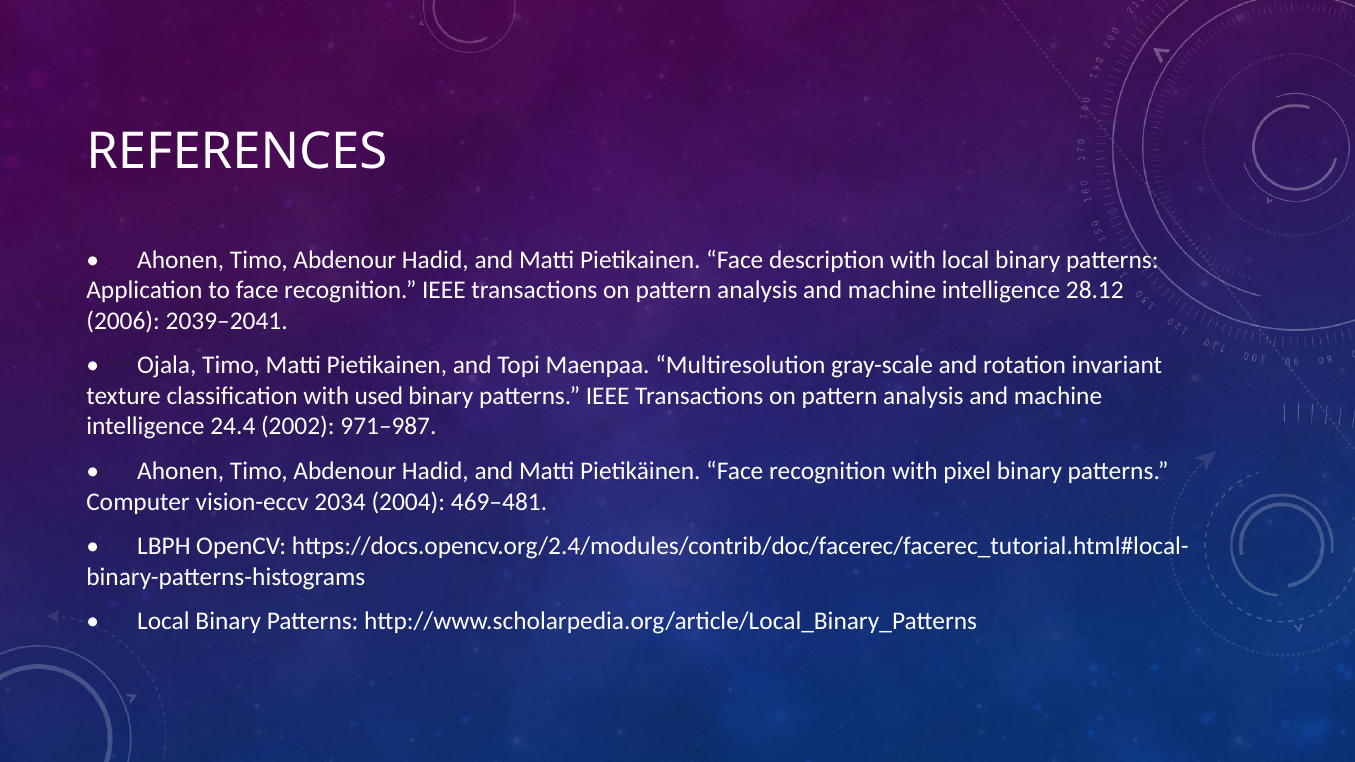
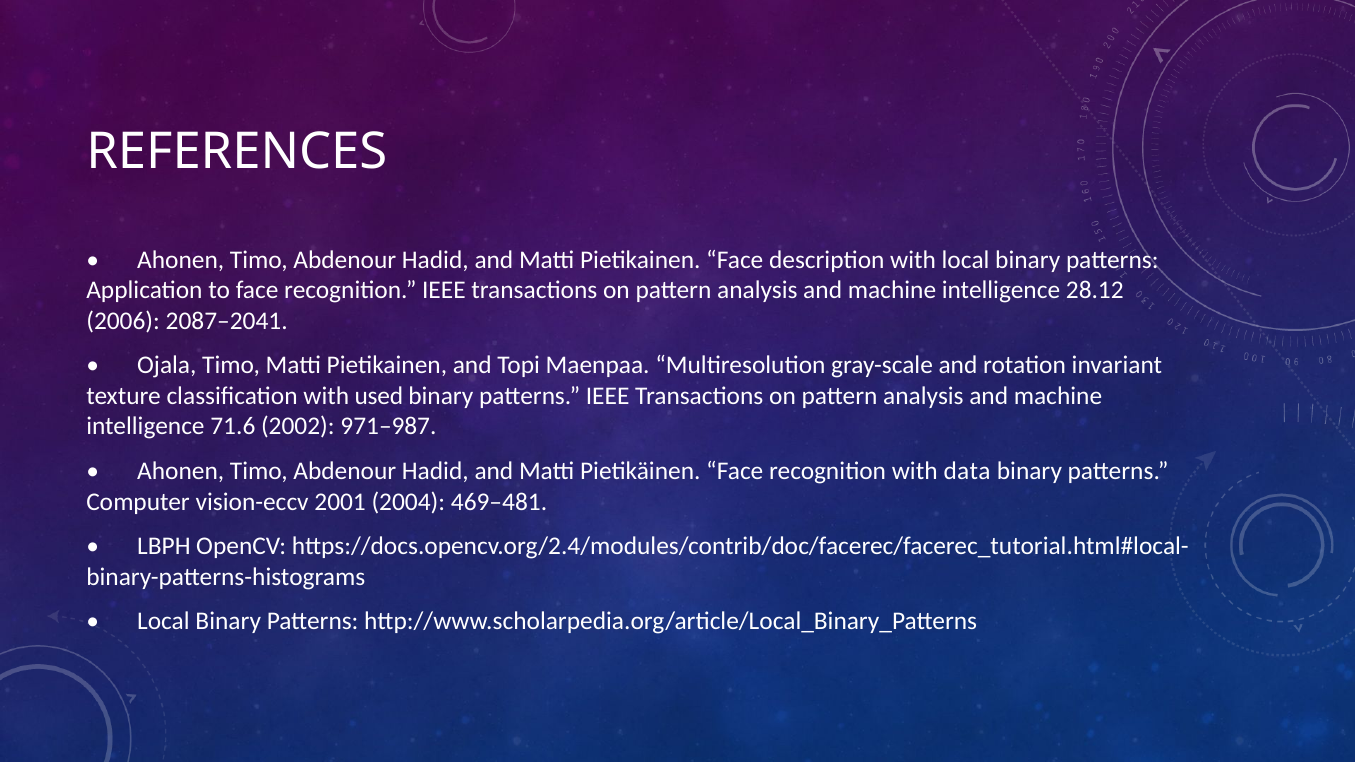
2039–2041: 2039–2041 -> 2087–2041 (227, 321)
24.4: 24.4 -> 71.6 (233, 427)
pixel: pixel -> data (967, 471)
2034: 2034 -> 2001 (340, 502)
